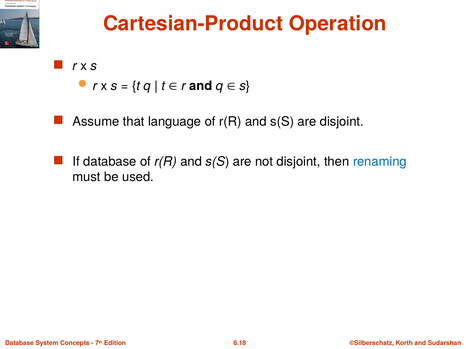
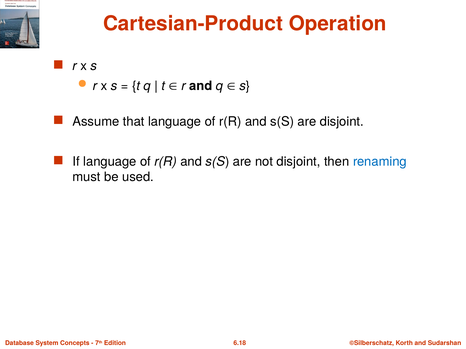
If database: database -> language (110, 162)
